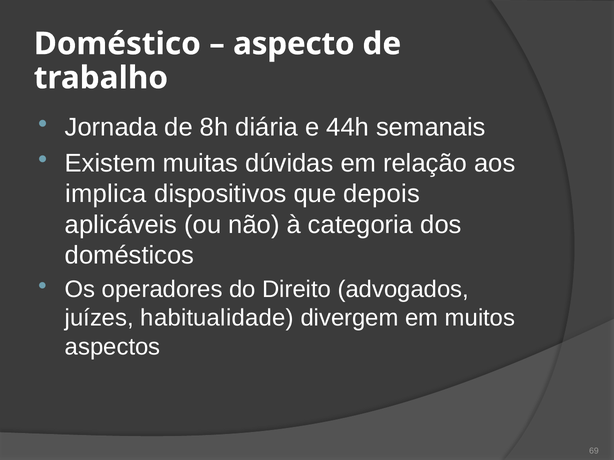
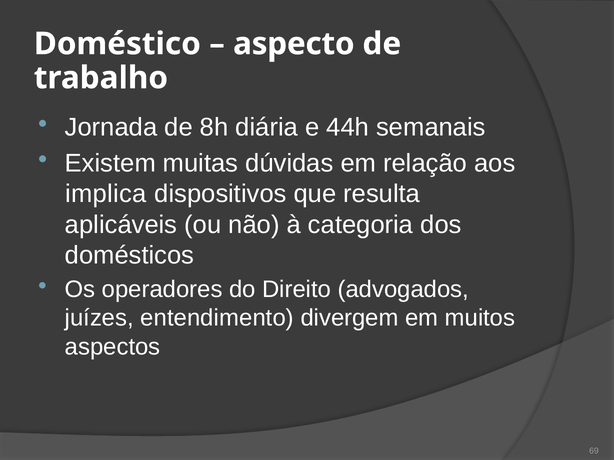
depois: depois -> resulta (382, 194)
habitualidade: habitualidade -> entendimento (217, 318)
